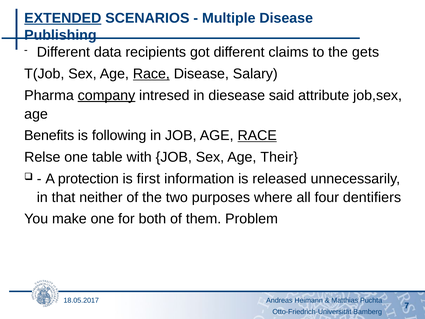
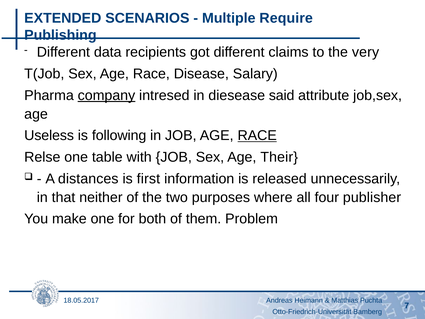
EXTENDED underline: present -> none (63, 18)
Multiple Disease: Disease -> Require (286, 18)
gets: gets -> very (366, 52)
Race underline: present -> none (151, 74)
Benefits: Benefits -> Useless (49, 136)
protection: protection -> distances (88, 179)
dentifiers: dentifiers -> publisher (372, 197)
